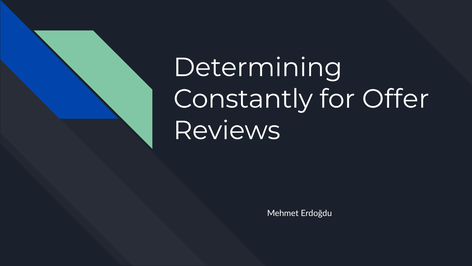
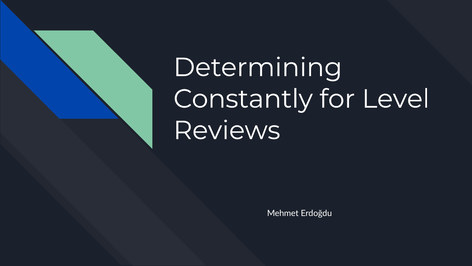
Offer: Offer -> Level (396, 99)
